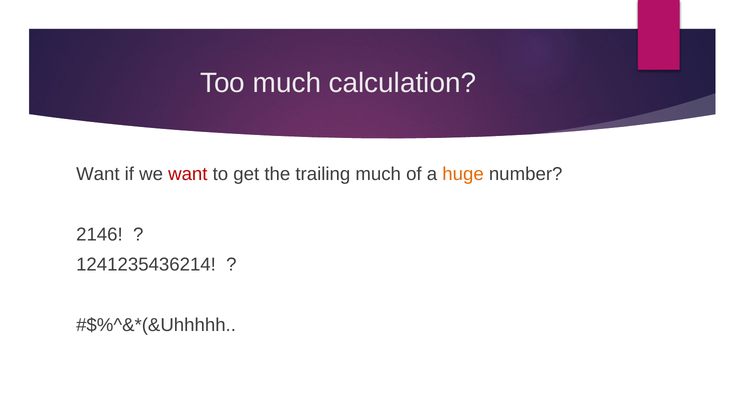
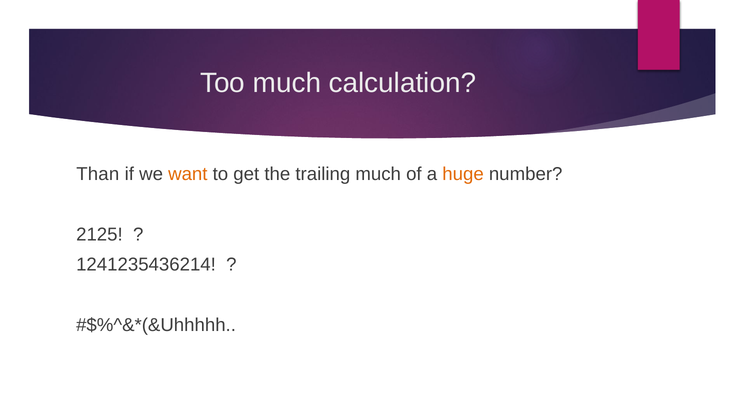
Want: Want -> Than (98, 174)
want colour: red -> orange (188, 174)
2146: 2146 -> 2125 (99, 235)
